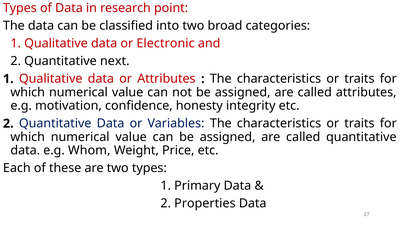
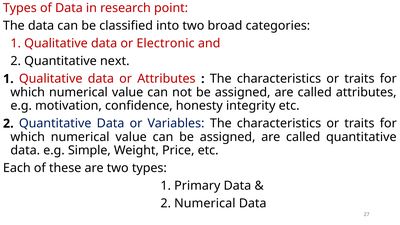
Whom: Whom -> Simple (89, 151)
2 Properties: Properties -> Numerical (205, 204)
